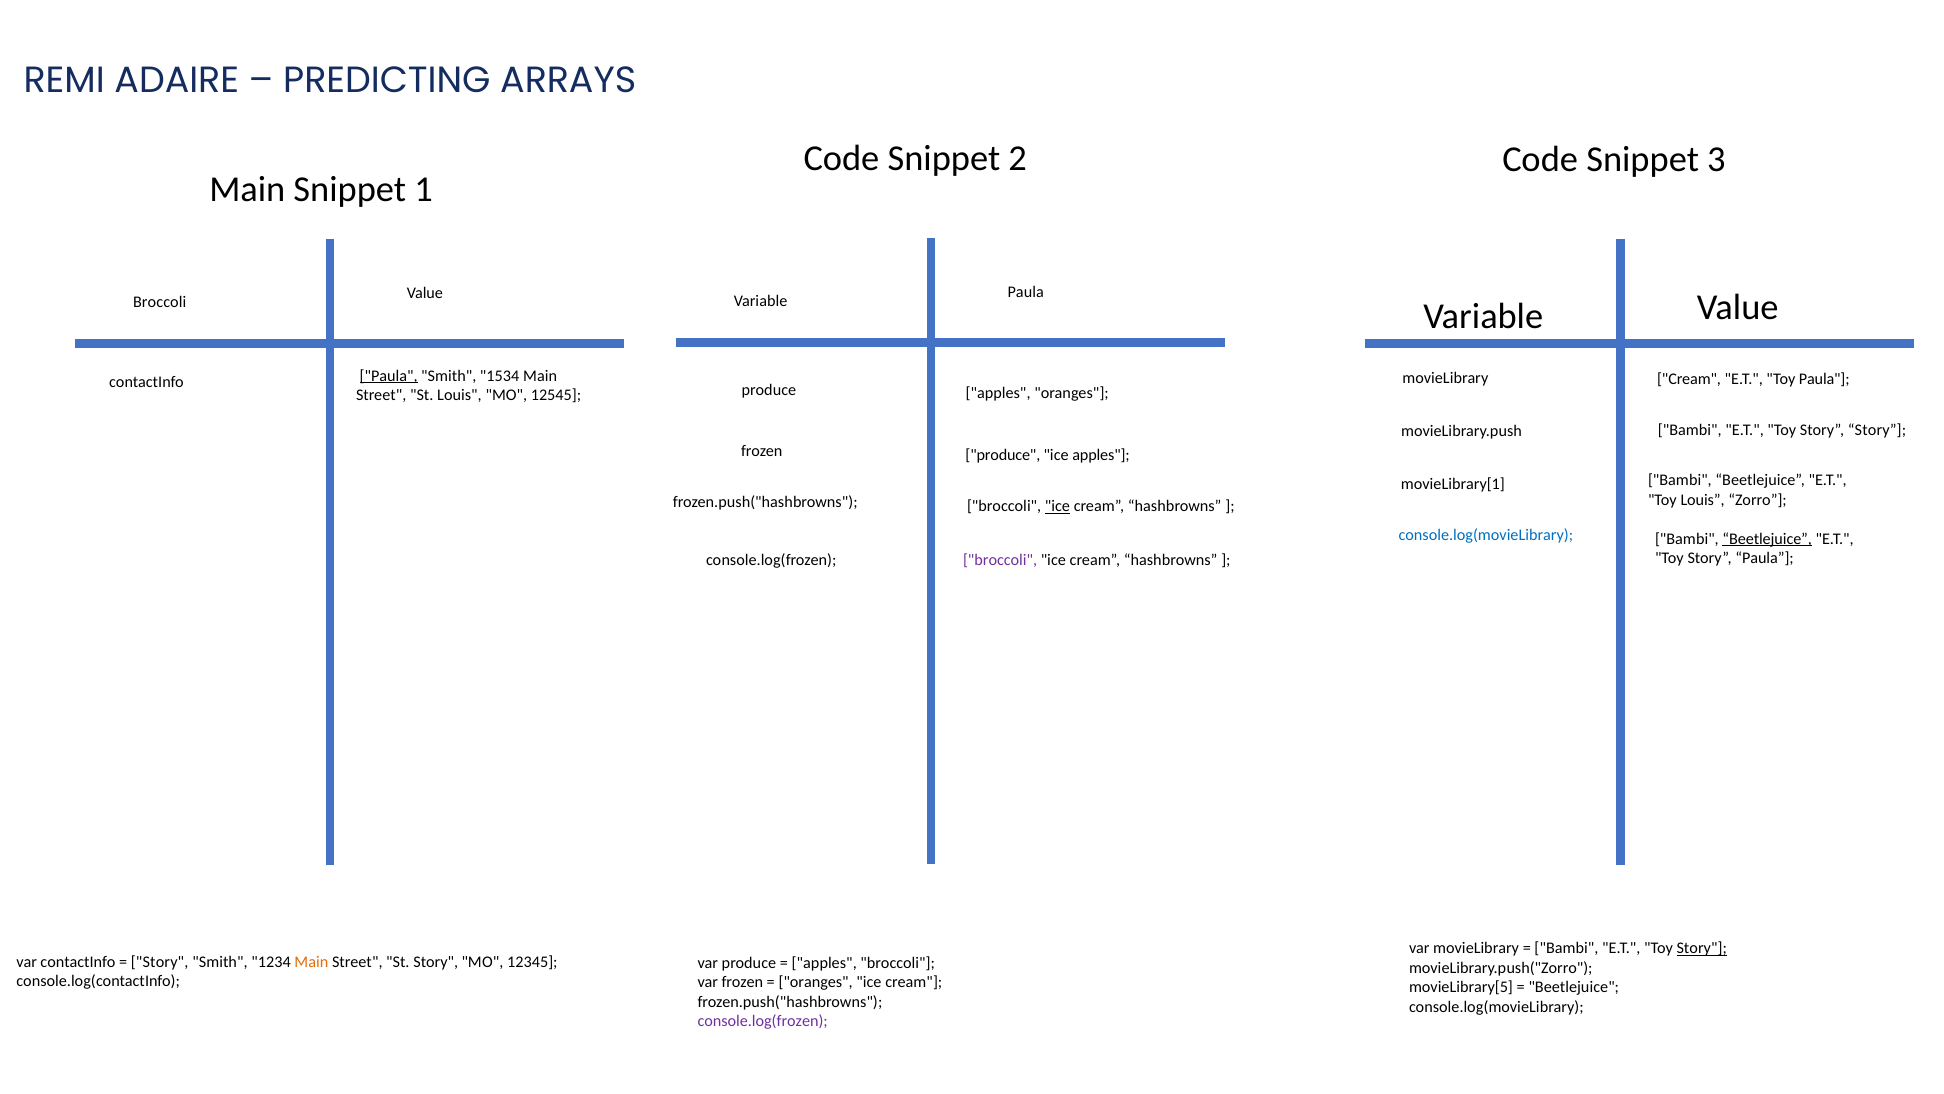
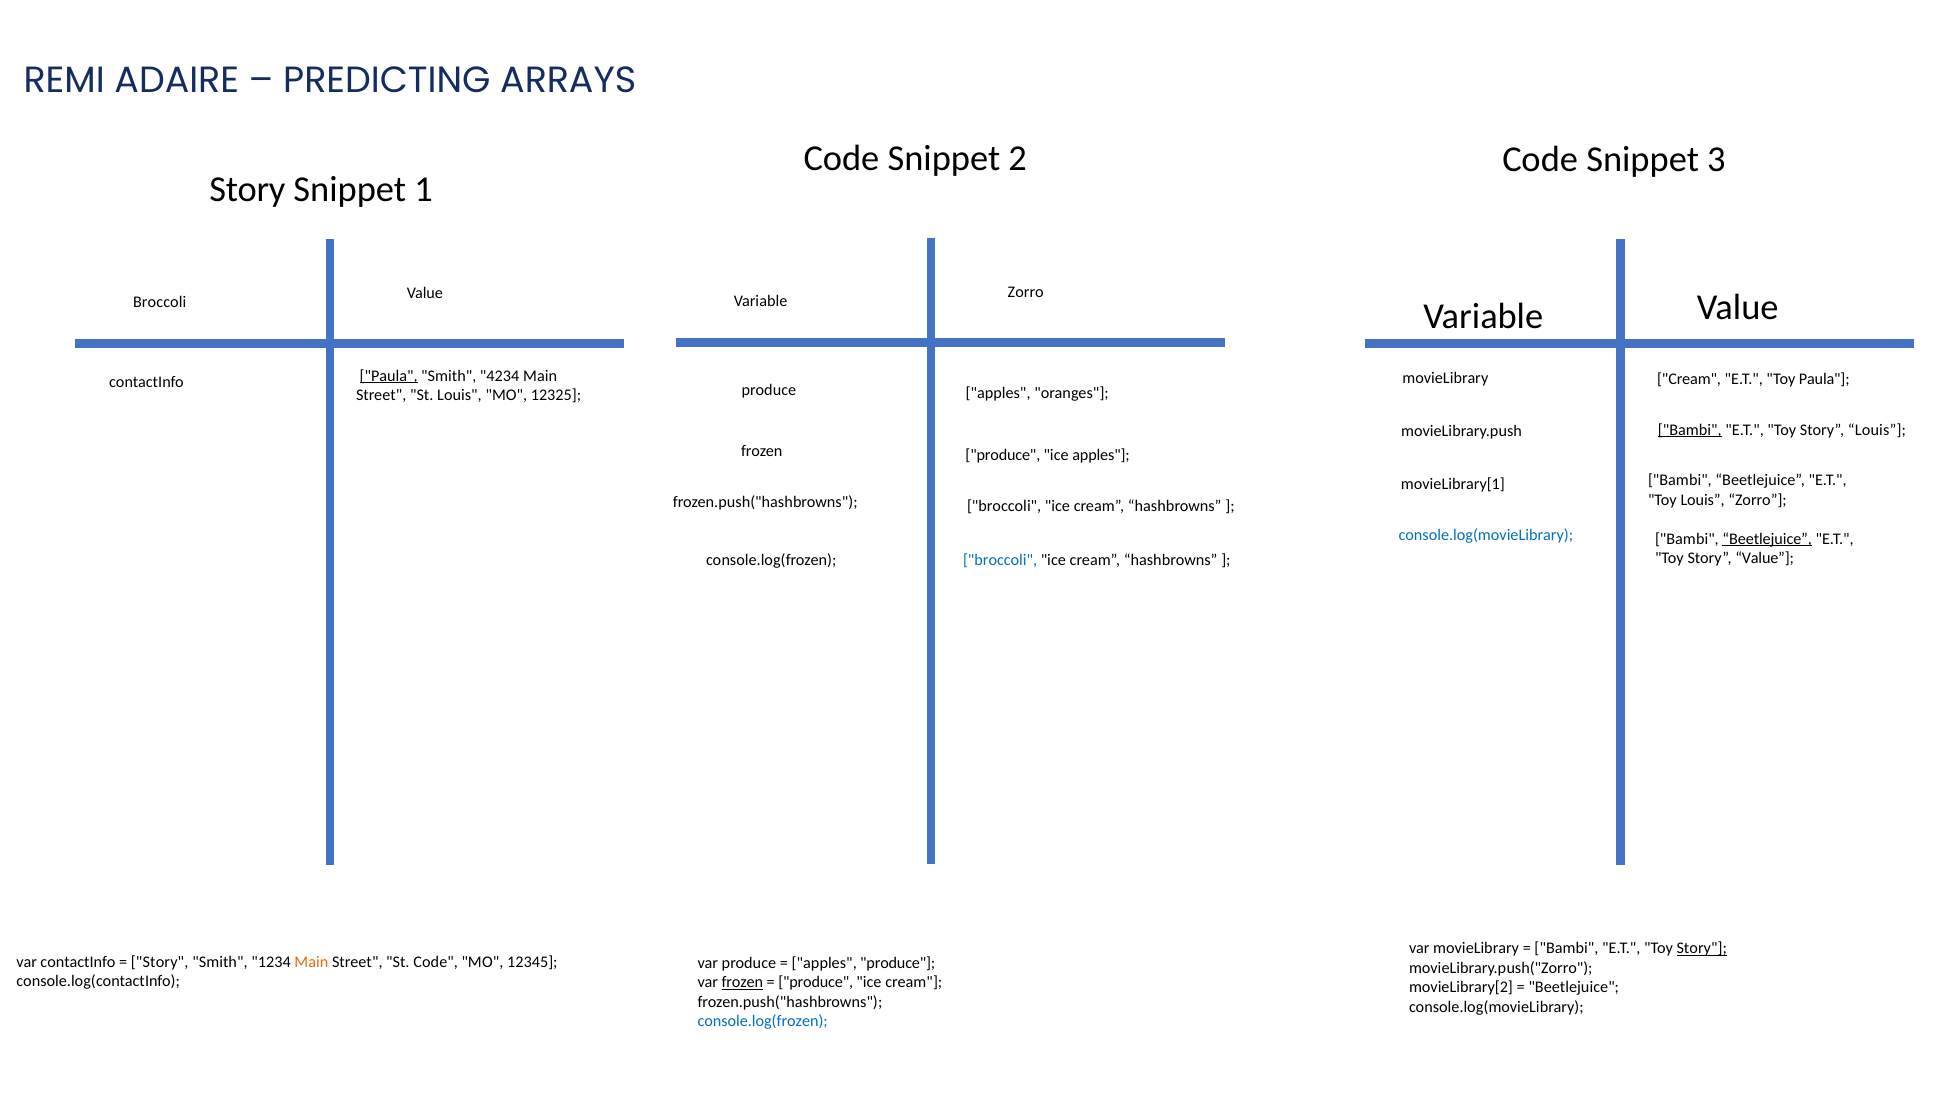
Main: Main -> Story (247, 189)
Paula: Paula -> Zorro (1026, 292)
1534: 1534 -> 4234 (500, 376)
12545: 12545 -> 12325 (556, 395)
Bambi underline: none -> present (1690, 430)
Story Story: Story -> Louis (1877, 430)
ice underline: present -> none (1057, 506)
Story Paula: Paula -> Value (1765, 558)
broccoli colour: purple -> blue (1000, 559)
St Story: Story -> Code (436, 961)
apples broccoli: broccoli -> produce (898, 963)
frozen underline: none -> present (742, 982)
oranges: oranges -> produce (816, 982)
movieLibrary[5: movieLibrary[5 -> movieLibrary[2 (1461, 987)
console.log(frozen colour: purple -> blue (763, 1021)
